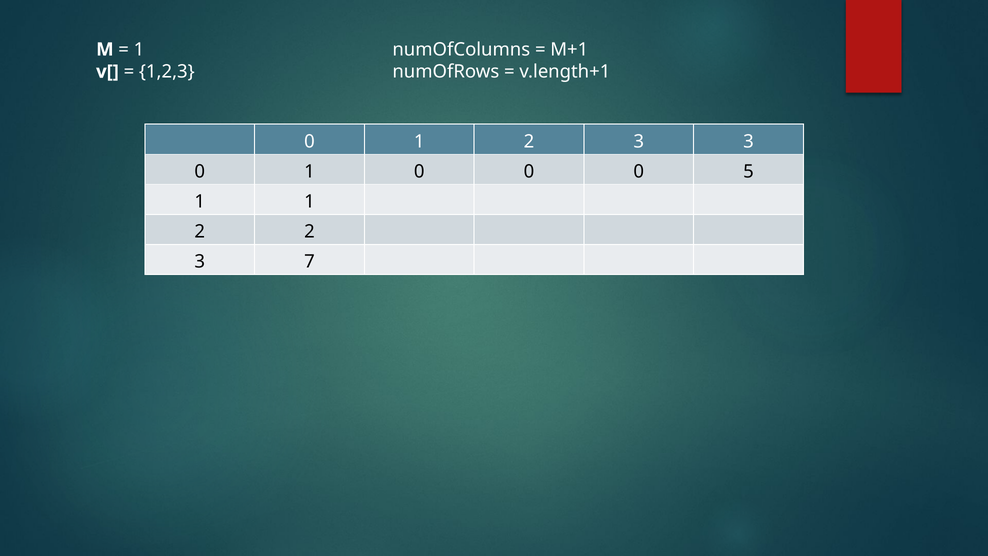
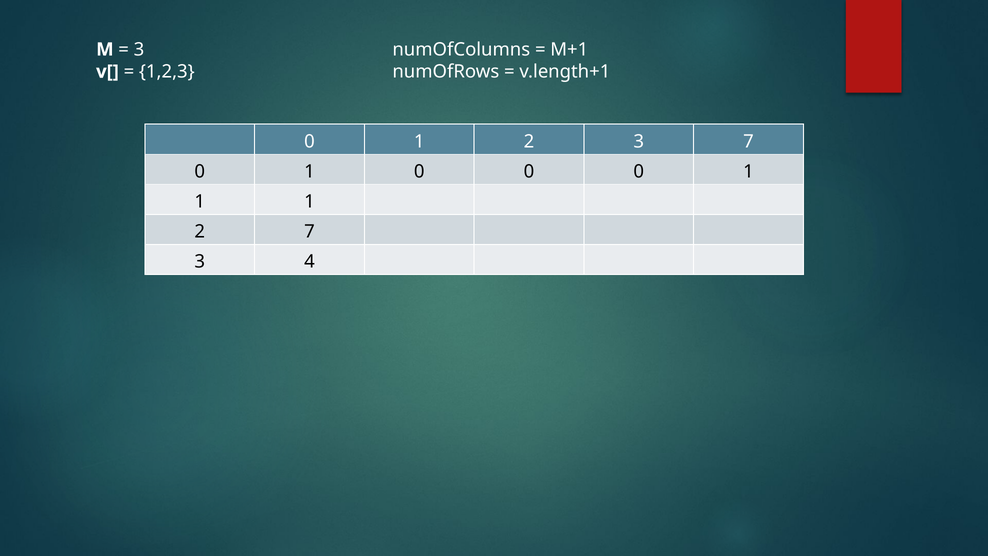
1: 1 -> 3 (139, 49)
3 3: 3 -> 7 (749, 141)
0 0 5: 5 -> 1 (749, 171)
2 2: 2 -> 7 (310, 232)
7: 7 -> 4 (310, 262)
